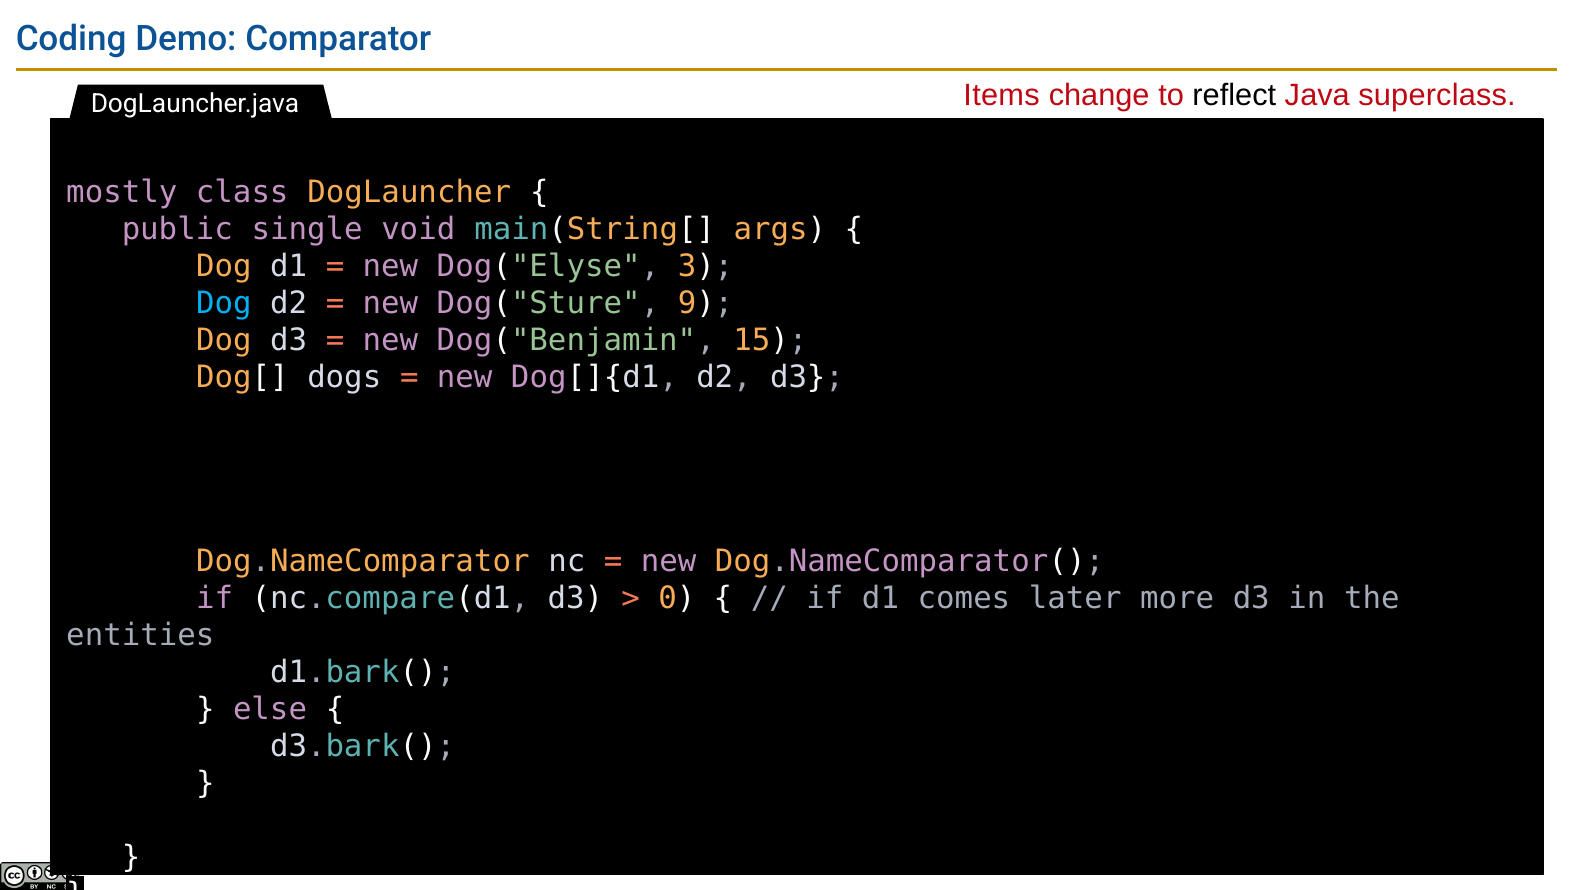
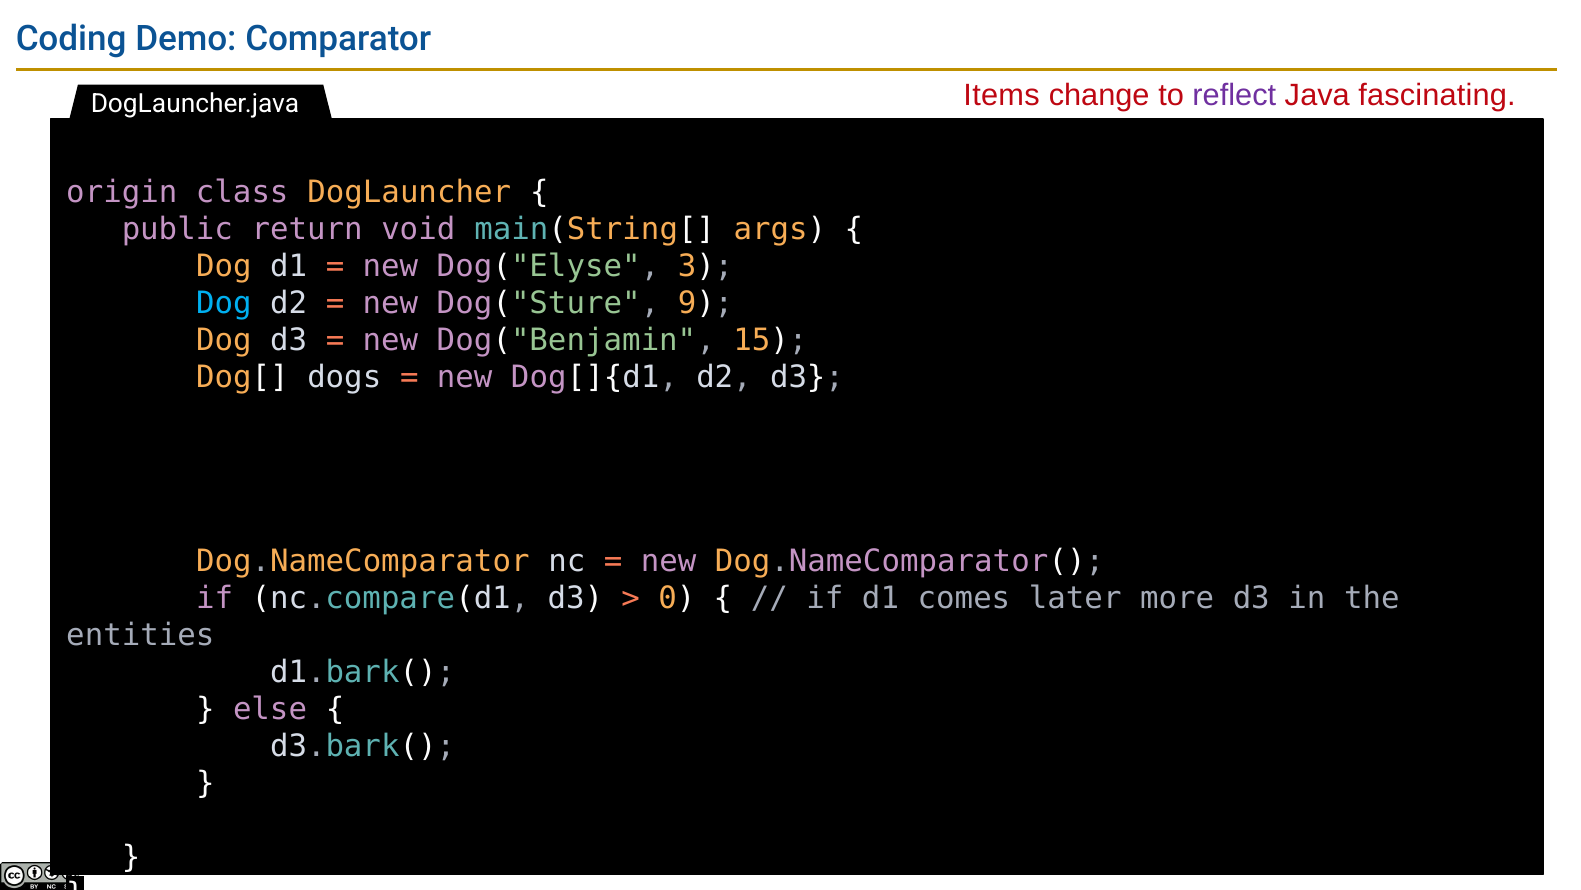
reflect colour: black -> purple (1234, 96)
superclass: superclass -> fascinating (1437, 96)
mostly: mostly -> origin (122, 192)
single: single -> return (307, 229)
